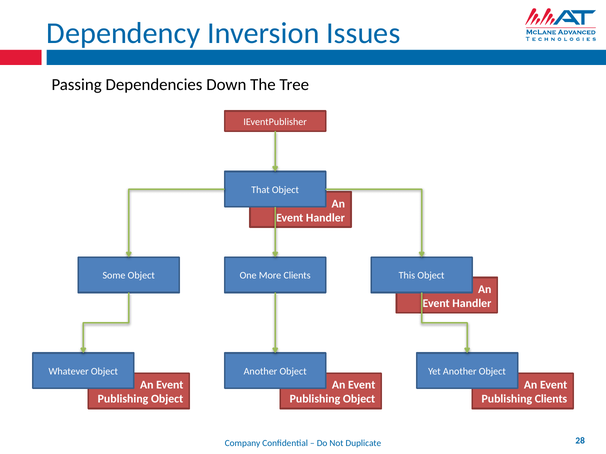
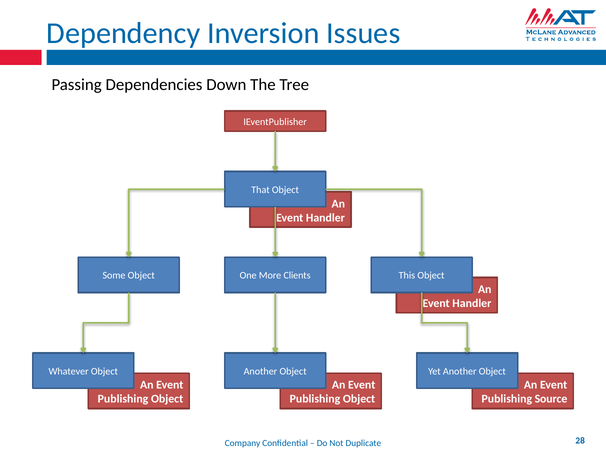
Publishing Clients: Clients -> Source (551, 399)
